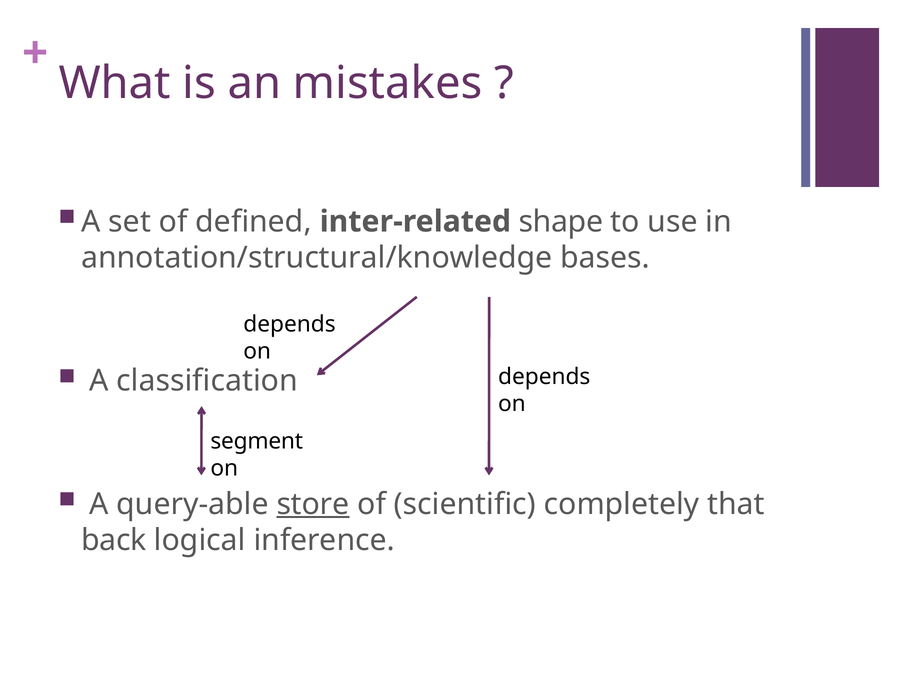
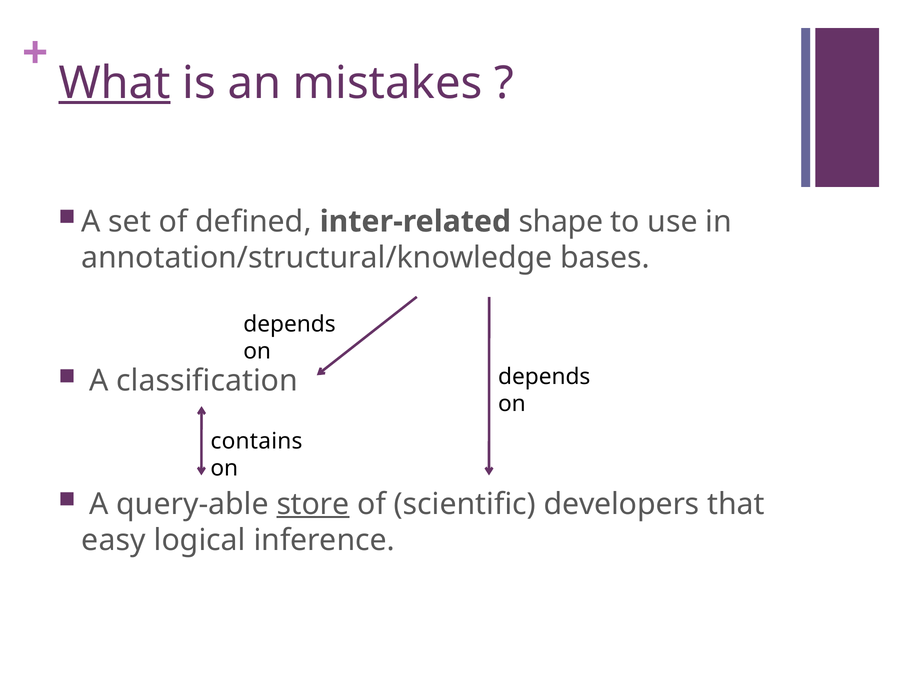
What underline: none -> present (115, 83)
segment: segment -> contains (256, 441)
completely: completely -> developers (622, 504)
back: back -> easy (114, 540)
